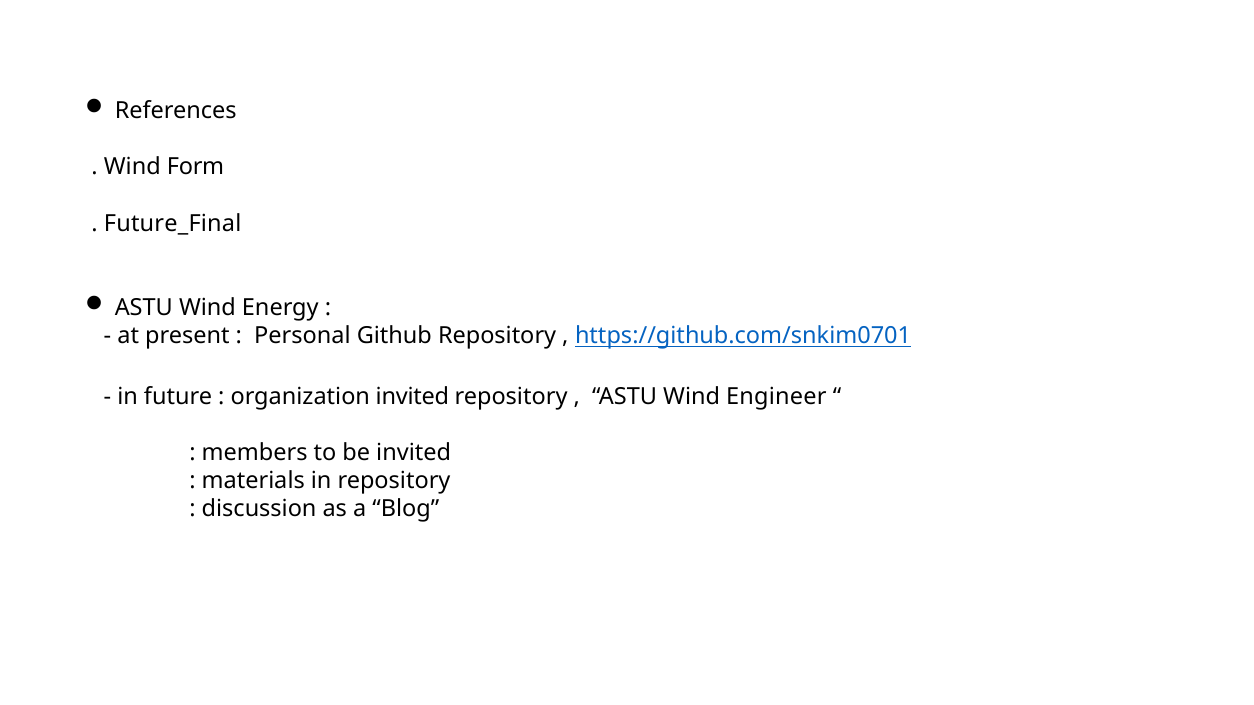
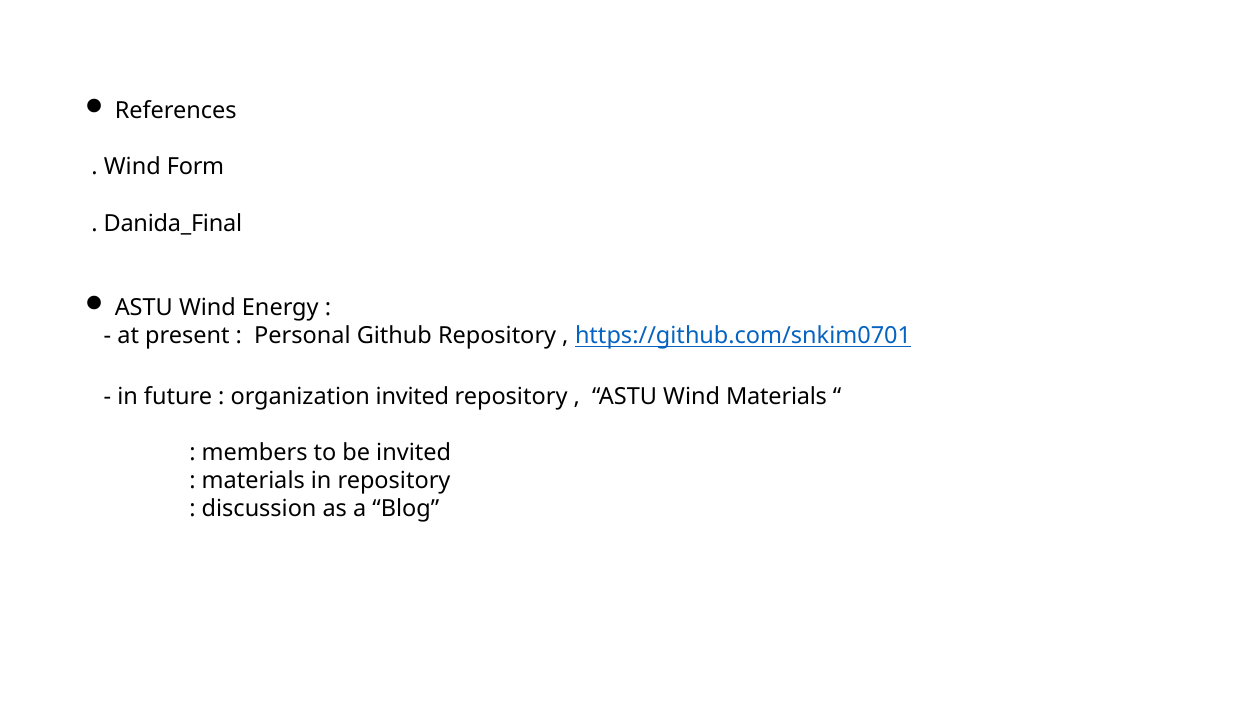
Future_Final: Future_Final -> Danida_Final (173, 224)
Wind Engineer: Engineer -> Materials (777, 397)
